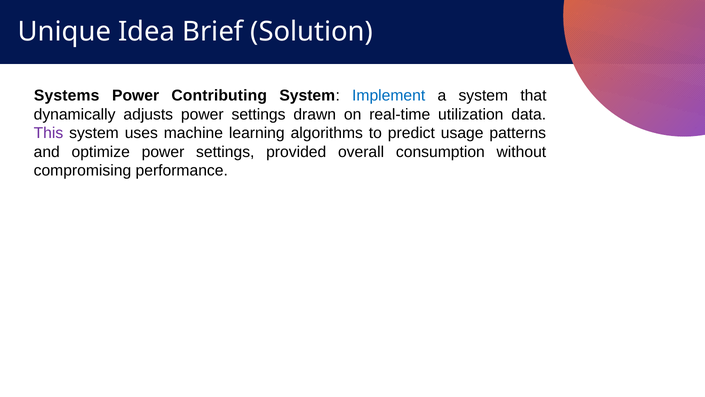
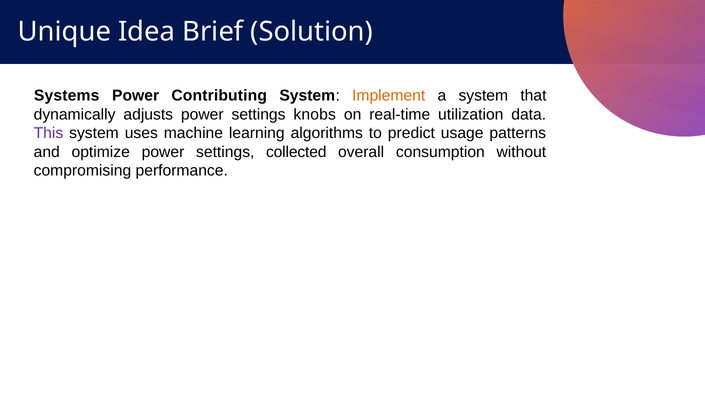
Implement colour: blue -> orange (389, 95)
drawn: drawn -> knobs (315, 114)
provided: provided -> collected (296, 152)
